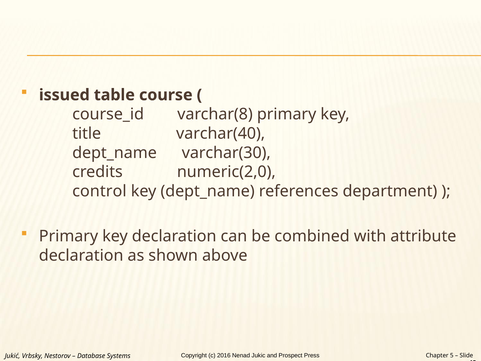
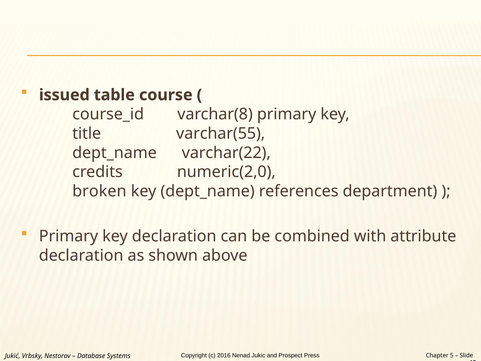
varchar(40: varchar(40 -> varchar(55 (221, 133)
varchar(30: varchar(30 -> varchar(22 (226, 153)
control: control -> broken (99, 191)
